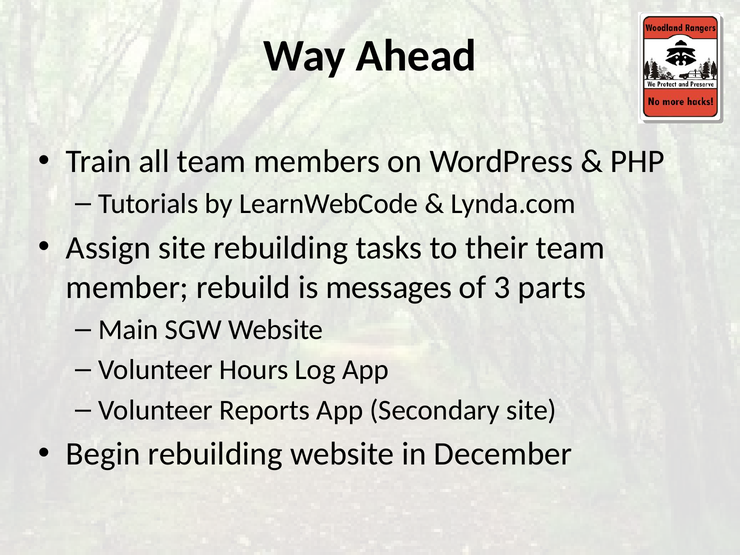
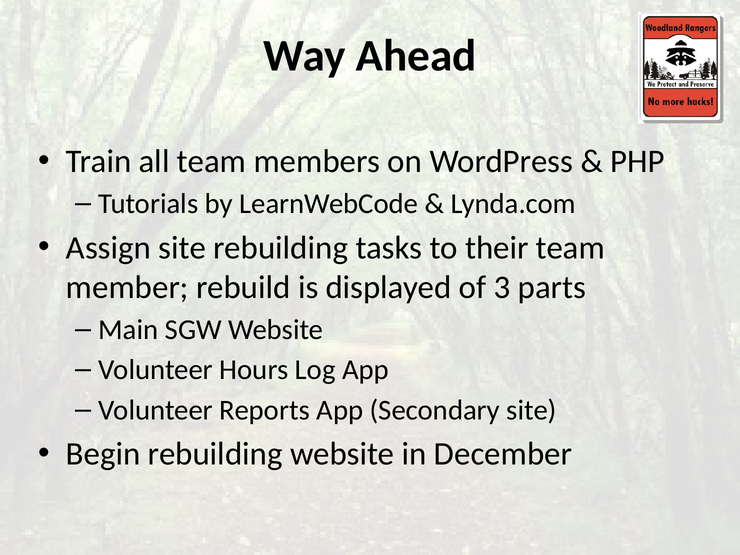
messages: messages -> displayed (389, 287)
